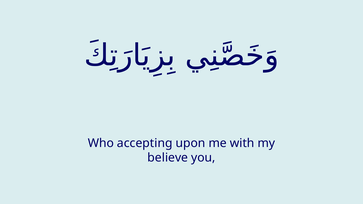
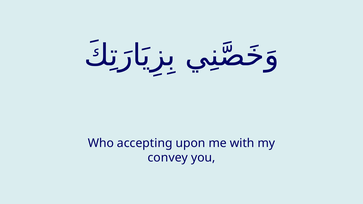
believe: believe -> convey (168, 158)
